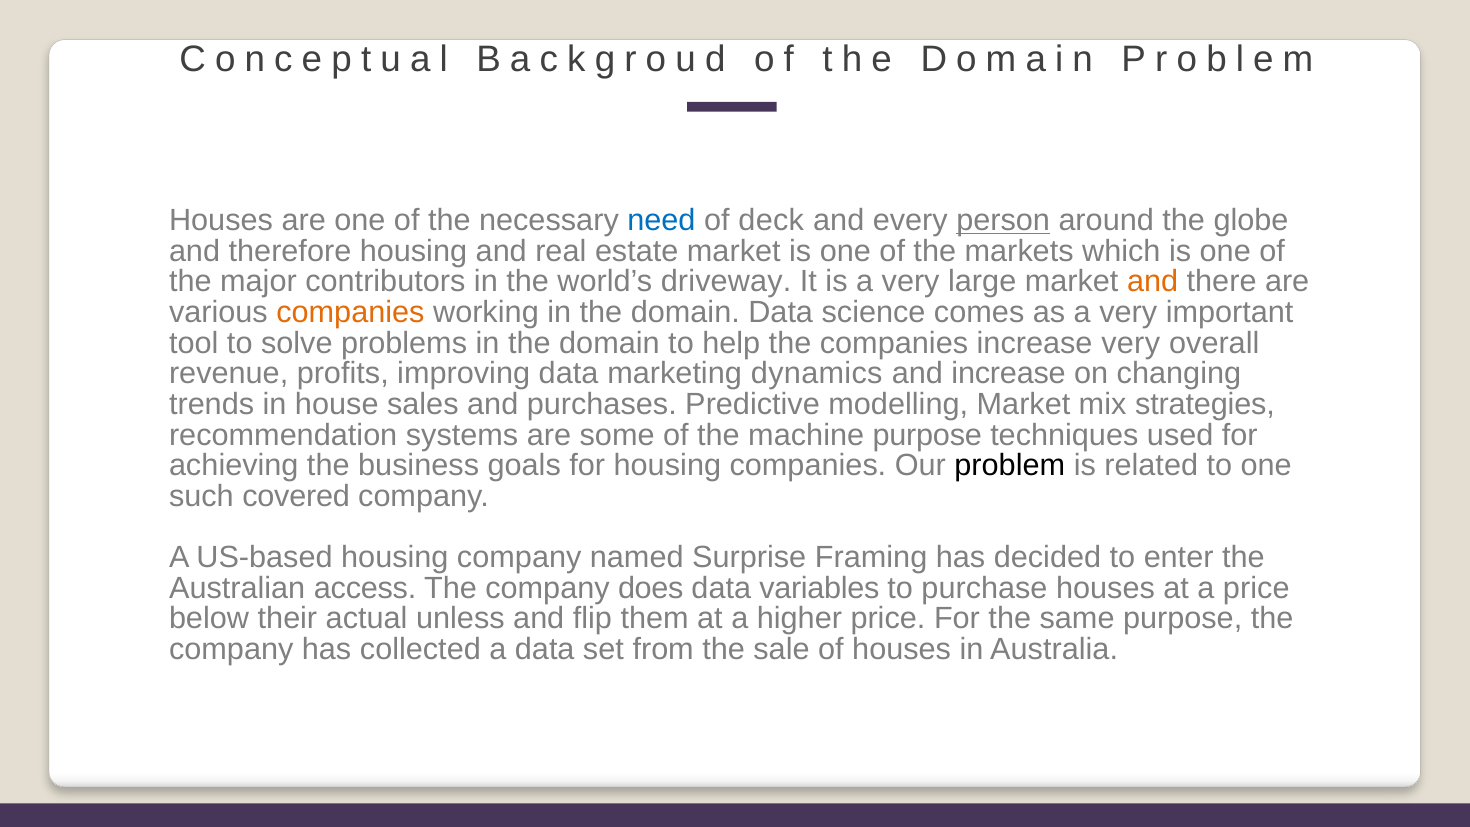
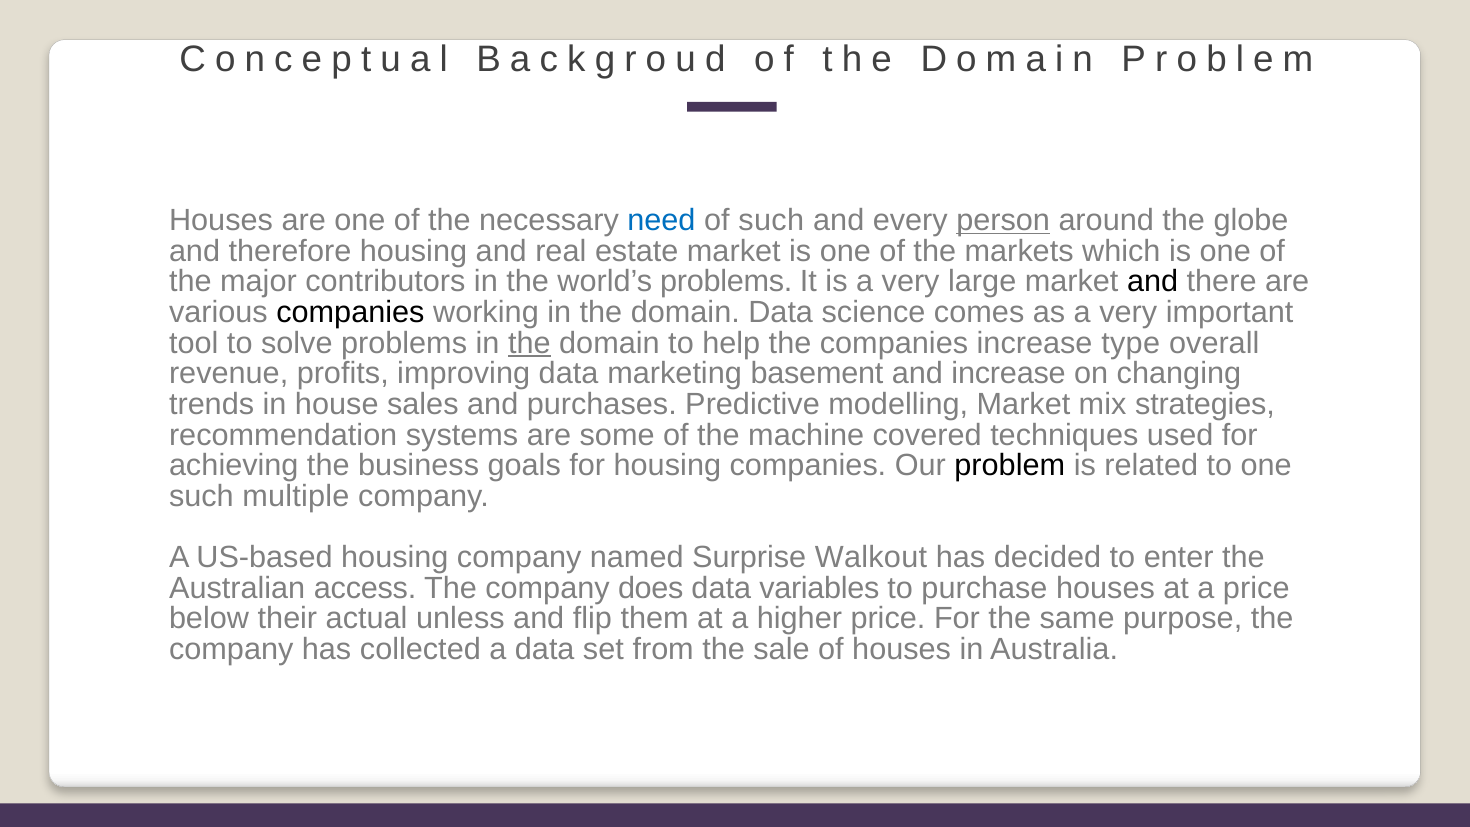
of deck: deck -> such (771, 220)
world’s driveway: driveway -> problems (726, 282)
and colour: orange -> black (1153, 282)
companies colour: orange -> black (350, 312)
the underline: none -> present (529, 343)
increase very: very -> type (1131, 343)
dynamics: dynamics -> basement (817, 374)
machine purpose: purpose -> covered (927, 435)
covered: covered -> multiple (296, 496)
Framing: Framing -> Walkout (871, 557)
